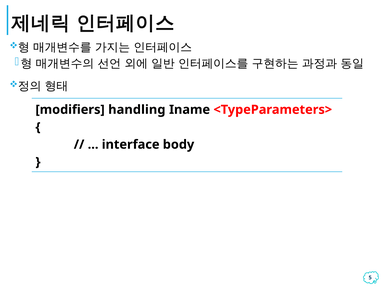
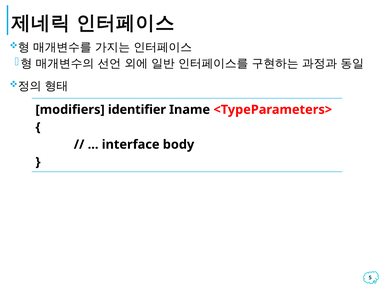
handling: handling -> identifier (137, 110)
